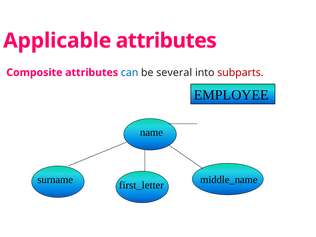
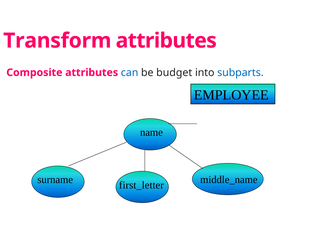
Applicable: Applicable -> Transform (57, 41)
several: several -> budget (174, 73)
subparts colour: red -> blue (240, 73)
